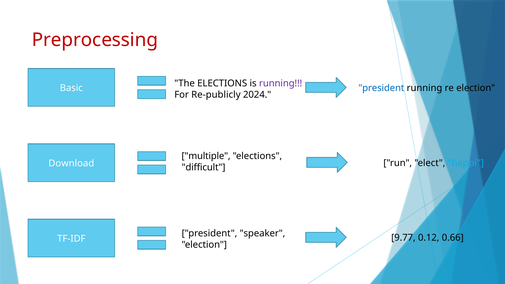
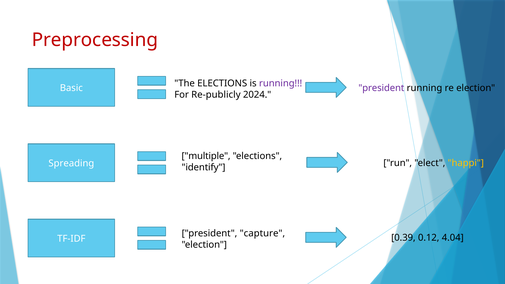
president colour: blue -> purple (381, 88)
Download: Download -> Spreading (71, 163)
difficult: difficult -> identify (204, 167)
happi colour: light blue -> yellow (466, 163)
speaker: speaker -> capture (262, 234)
9.77: 9.77 -> 0.39 (403, 238)
0.66: 0.66 -> 4.04 (453, 238)
